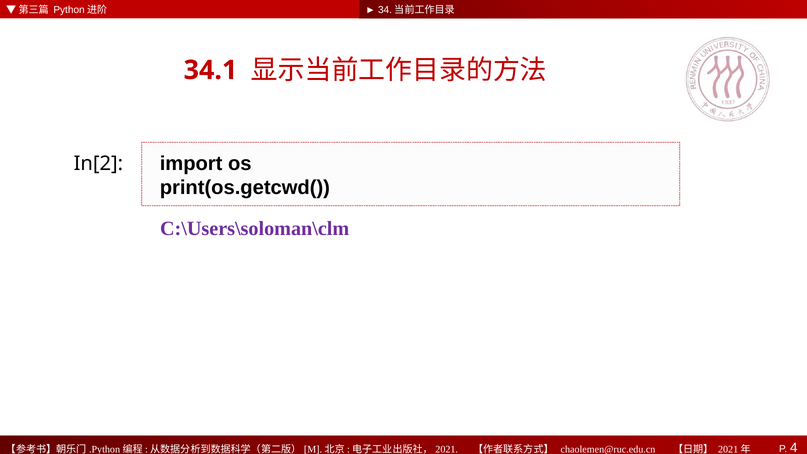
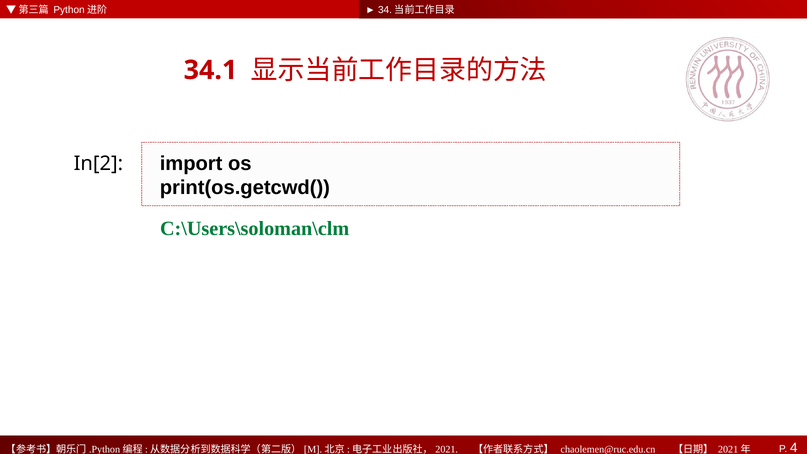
C:\Users\soloman\clm colour: purple -> green (255, 229)
